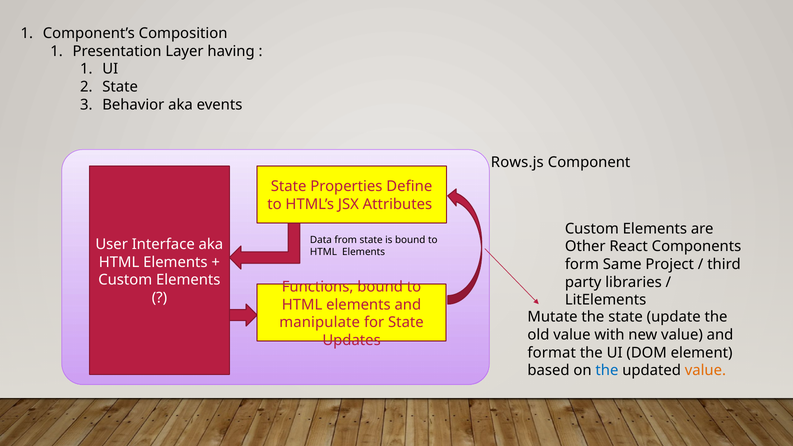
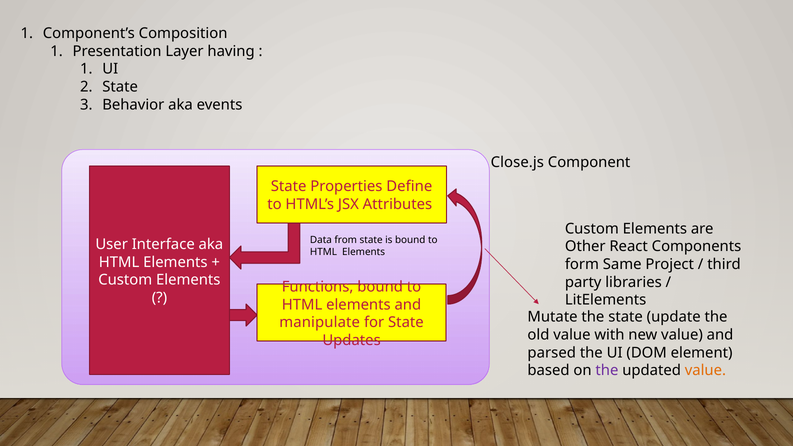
Rows.js: Rows.js -> Close.js (517, 162)
format: format -> parsed (552, 353)
the colour: blue -> purple (607, 371)
